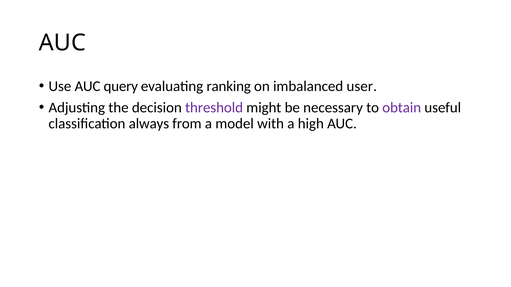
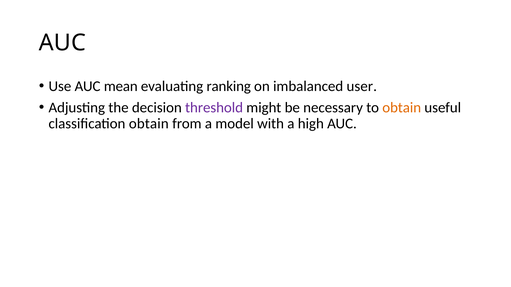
query: query -> mean (121, 86)
obtain colour: purple -> orange (402, 108)
classification always: always -> obtain (149, 124)
